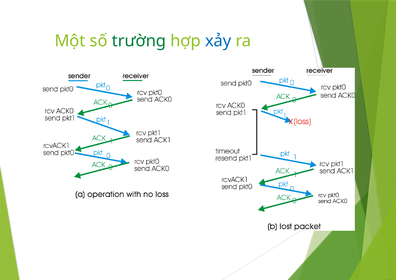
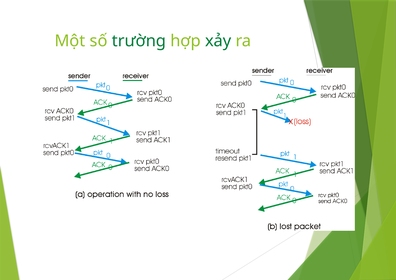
xảy colour: blue -> green (218, 41)
